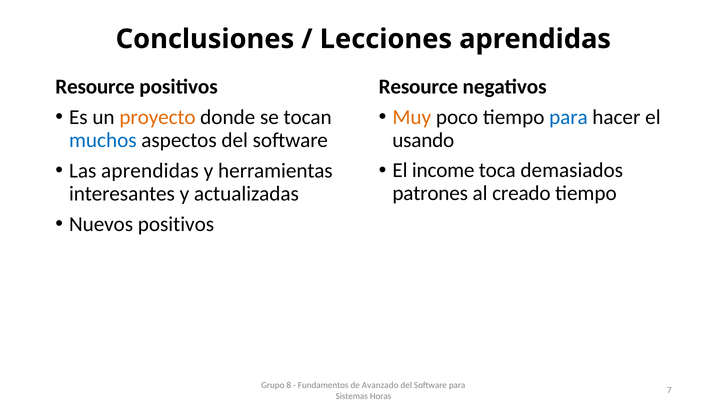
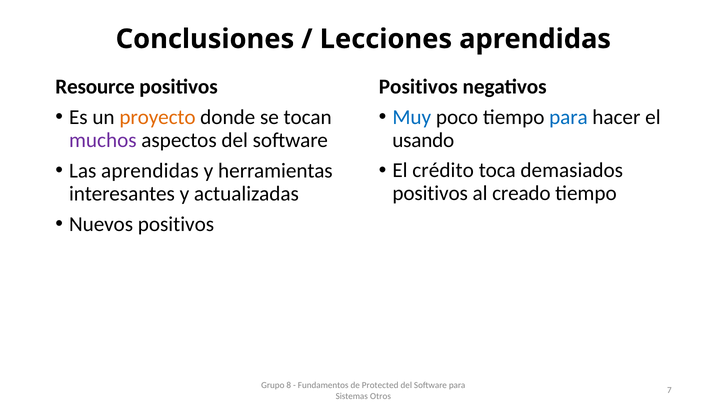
Resource: Resource -> Positivos (418, 87)
Muy colour: orange -> blue (412, 117)
muchos colour: blue -> purple (103, 140)
income: income -> crédito (443, 170)
patrones: patrones -> positivos (430, 193)
Avanzado: Avanzado -> Protected (380, 385)
Horas: Horas -> Otros (381, 396)
